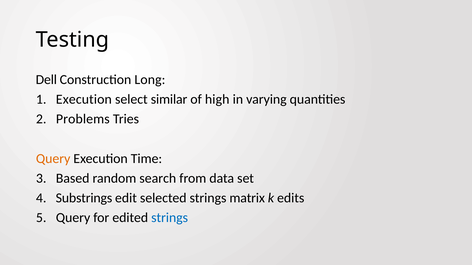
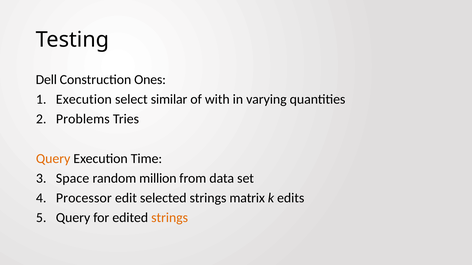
Long: Long -> Ones (150, 80)
high: high -> with (217, 100)
Based: Based -> Space (73, 179)
search: search -> million (158, 179)
Substrings: Substrings -> Processor (84, 198)
strings colour: blue -> orange (170, 218)
